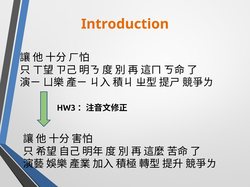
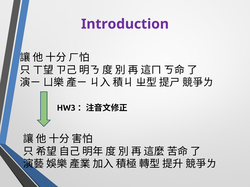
Introduction colour: orange -> purple (125, 24)
